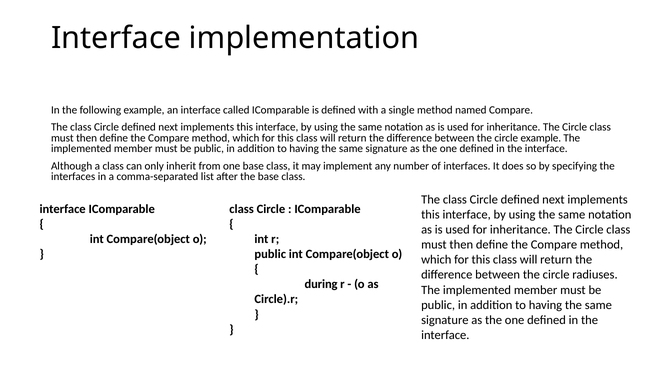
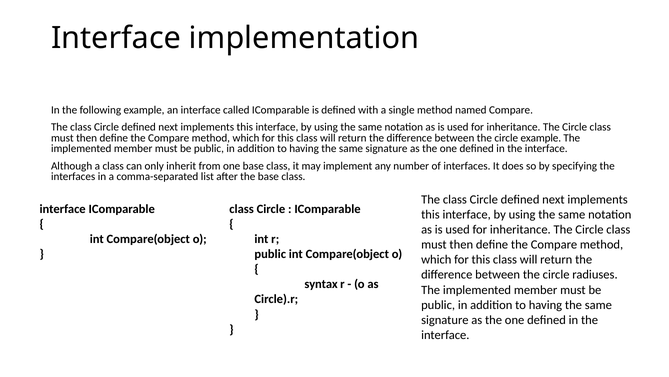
during: during -> syntax (321, 284)
